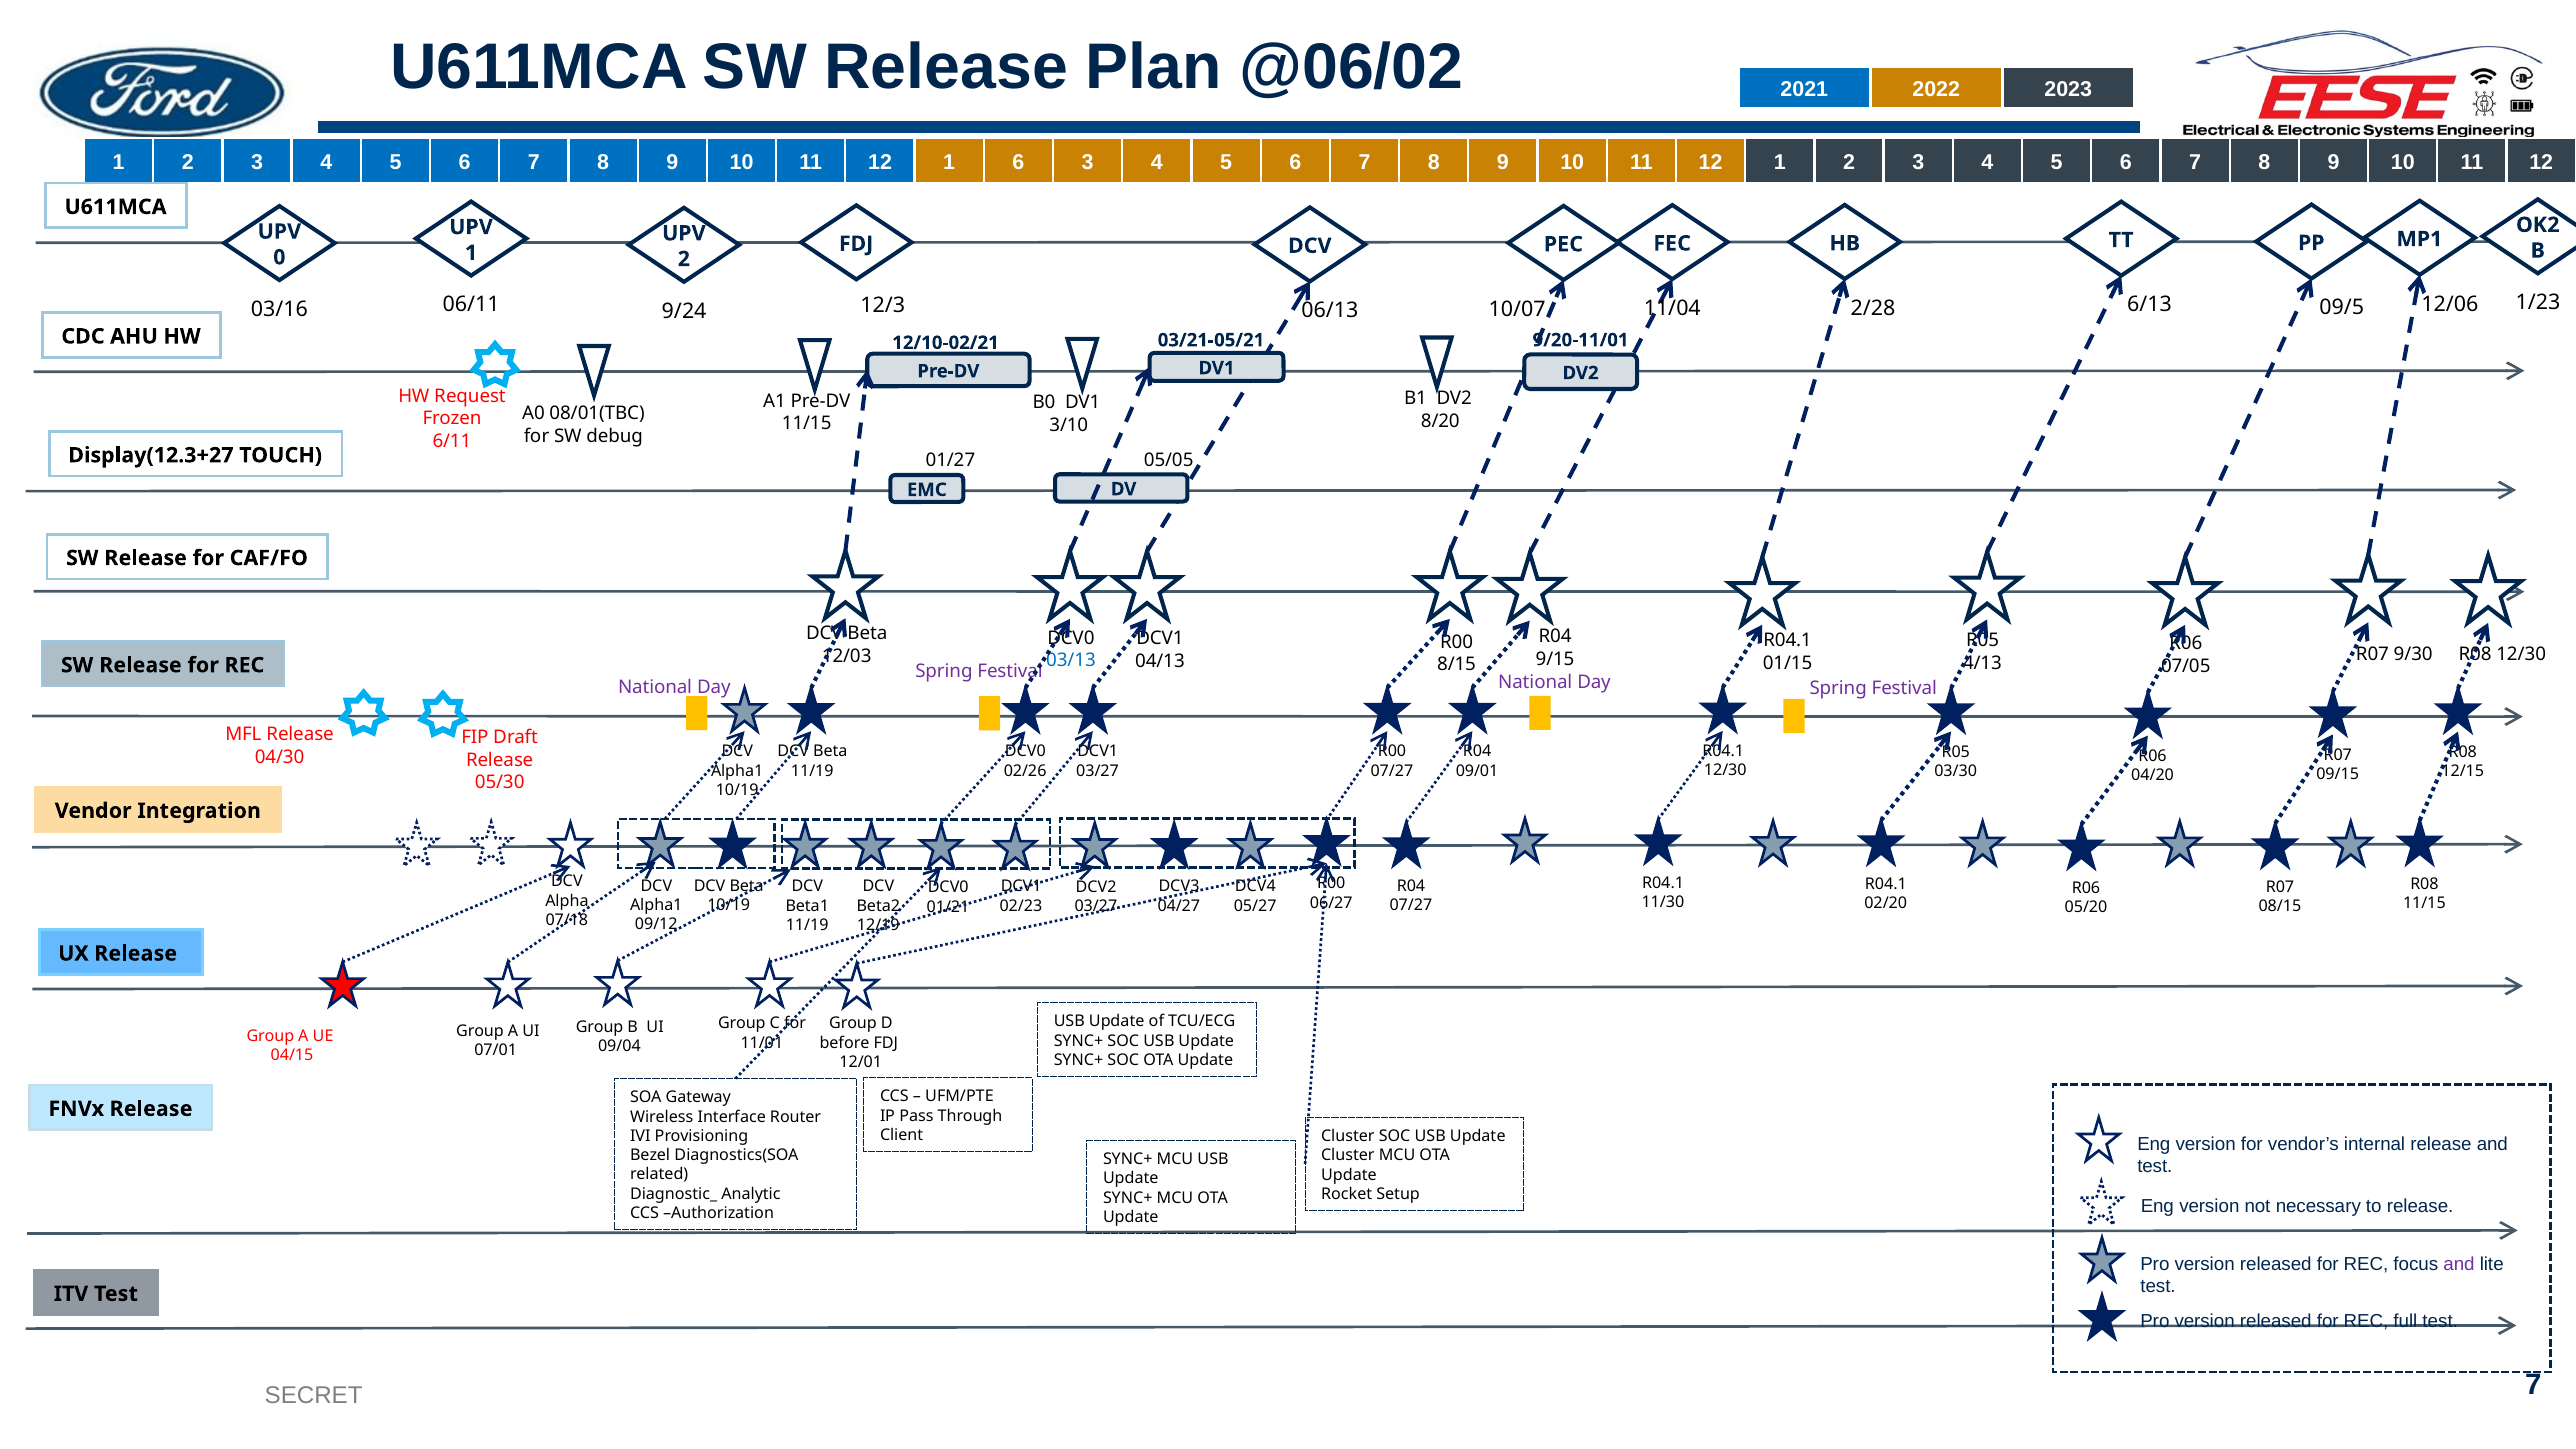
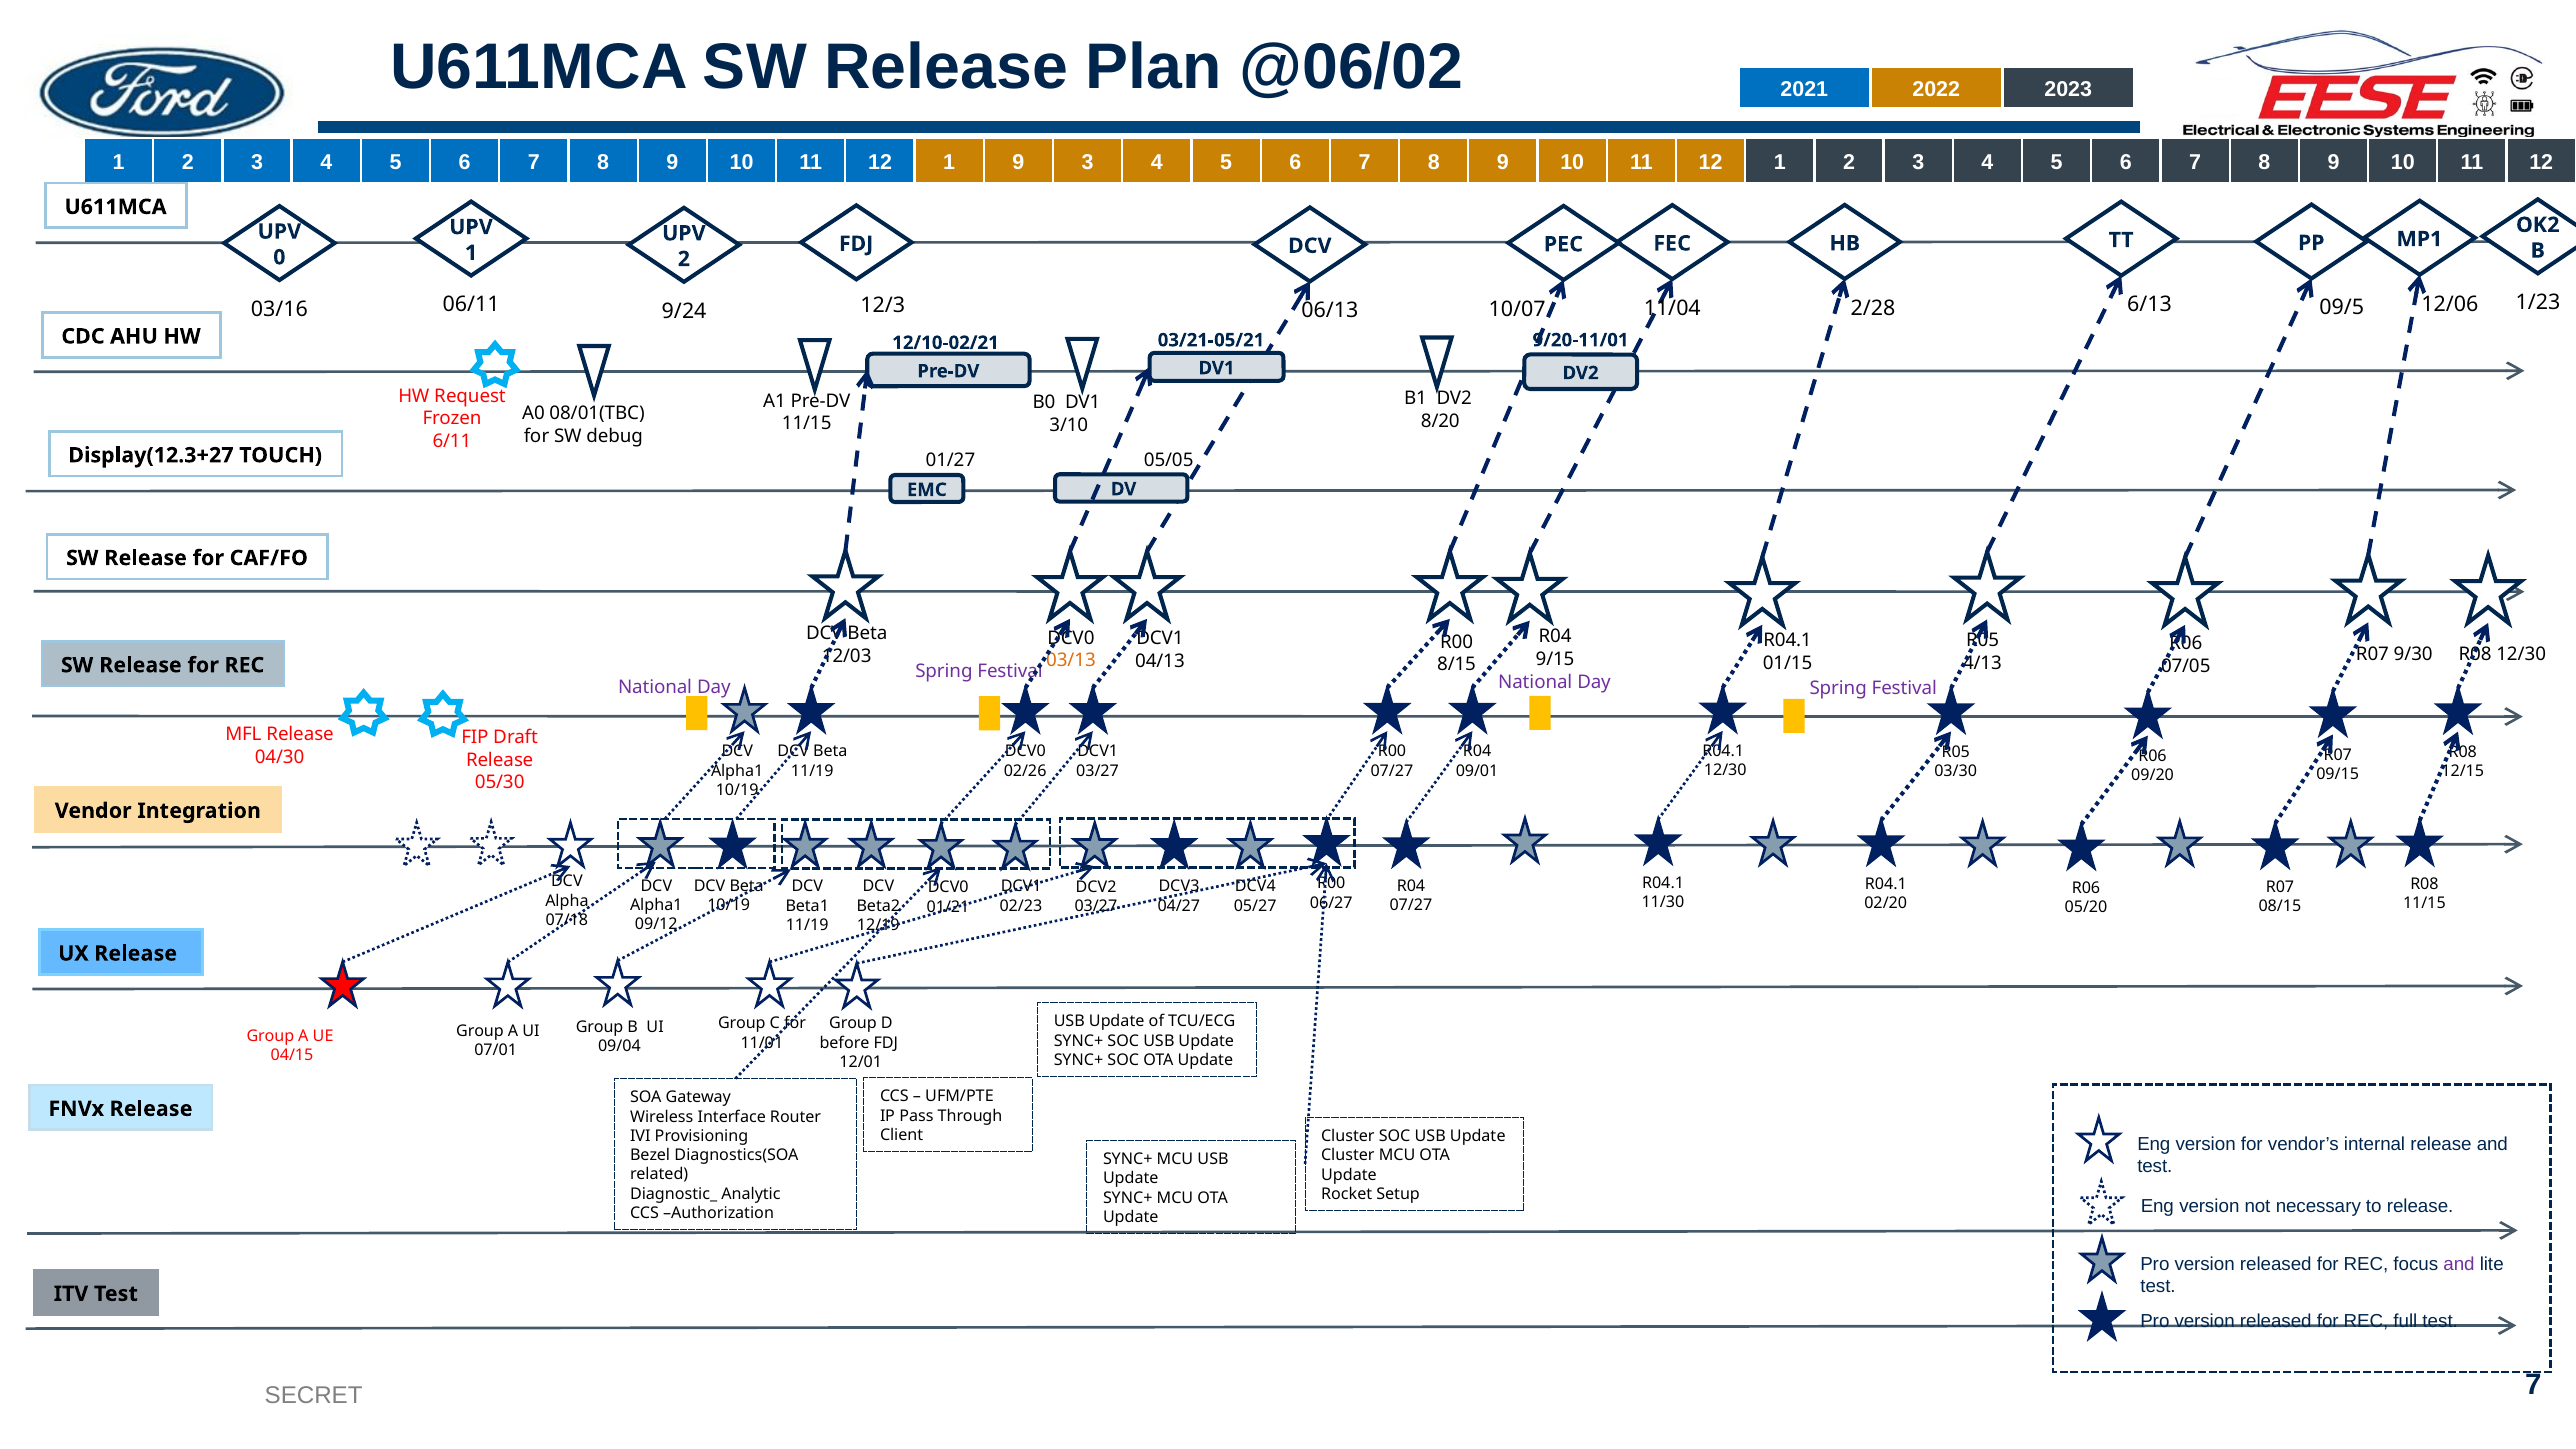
1 6: 6 -> 9 (1018, 162)
03/13 colour: blue -> orange (1071, 661)
04/20: 04/20 -> 09/20 (2153, 775)
